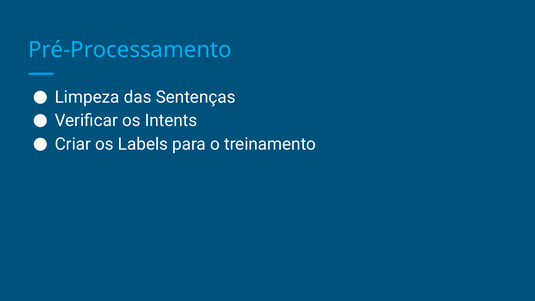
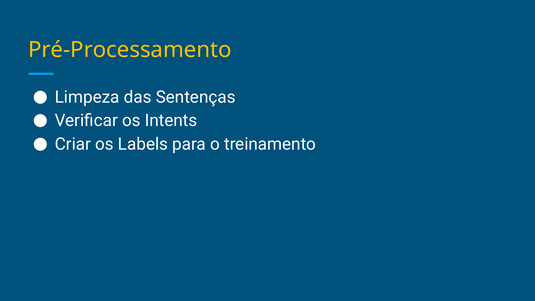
Pré-Processamento colour: light blue -> yellow (130, 50)
